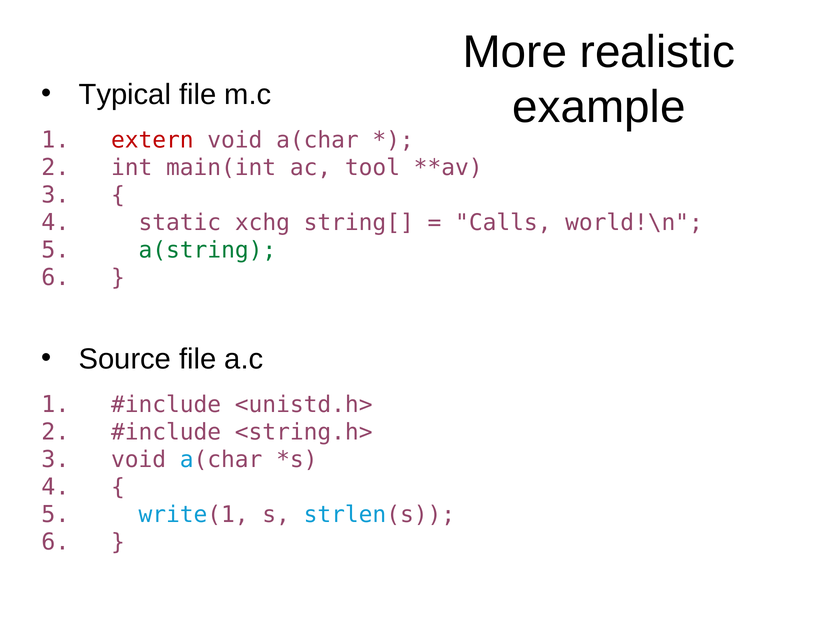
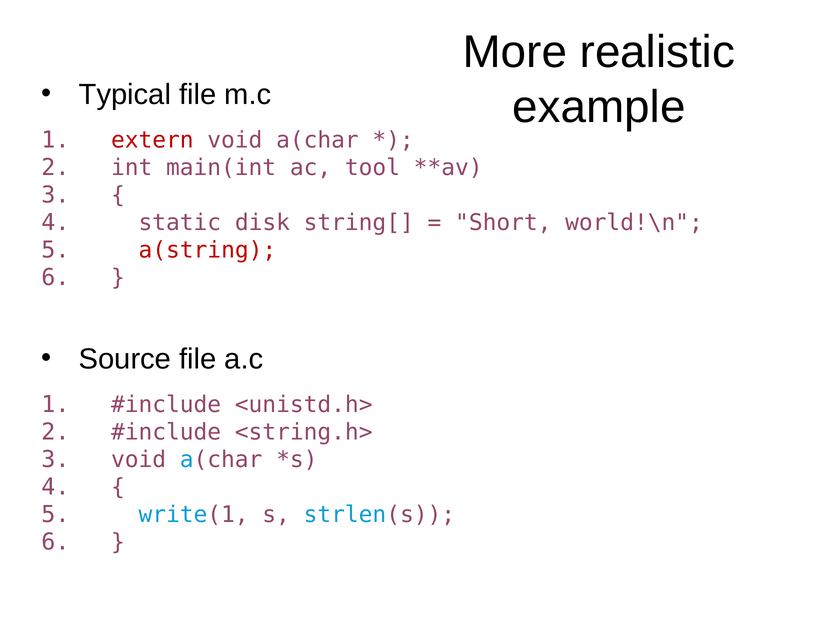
xchg: xchg -> disk (262, 223)
Calls: Calls -> Short (503, 223)
a(string colour: green -> red (207, 250)
